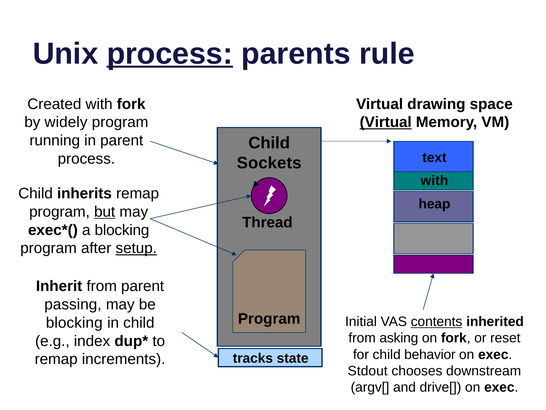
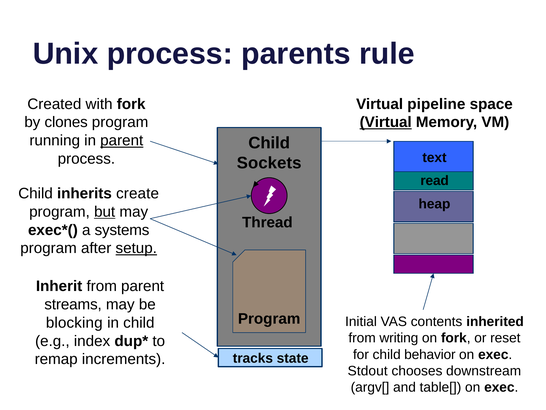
process underline: present -> none (170, 54)
drawing: drawing -> pipeline (436, 104)
widely: widely -> clones (66, 122)
parent underline: none -> present (122, 140)
with: with -> read (435, 180)
inherits remap: remap -> create (138, 193)
a blocking: blocking -> systems (122, 230)
passing: passing -> streams (73, 304)
contents underline: present -> none (437, 321)
asking: asking -> writing (399, 338)
drive[: drive[ -> table[ (440, 387)
